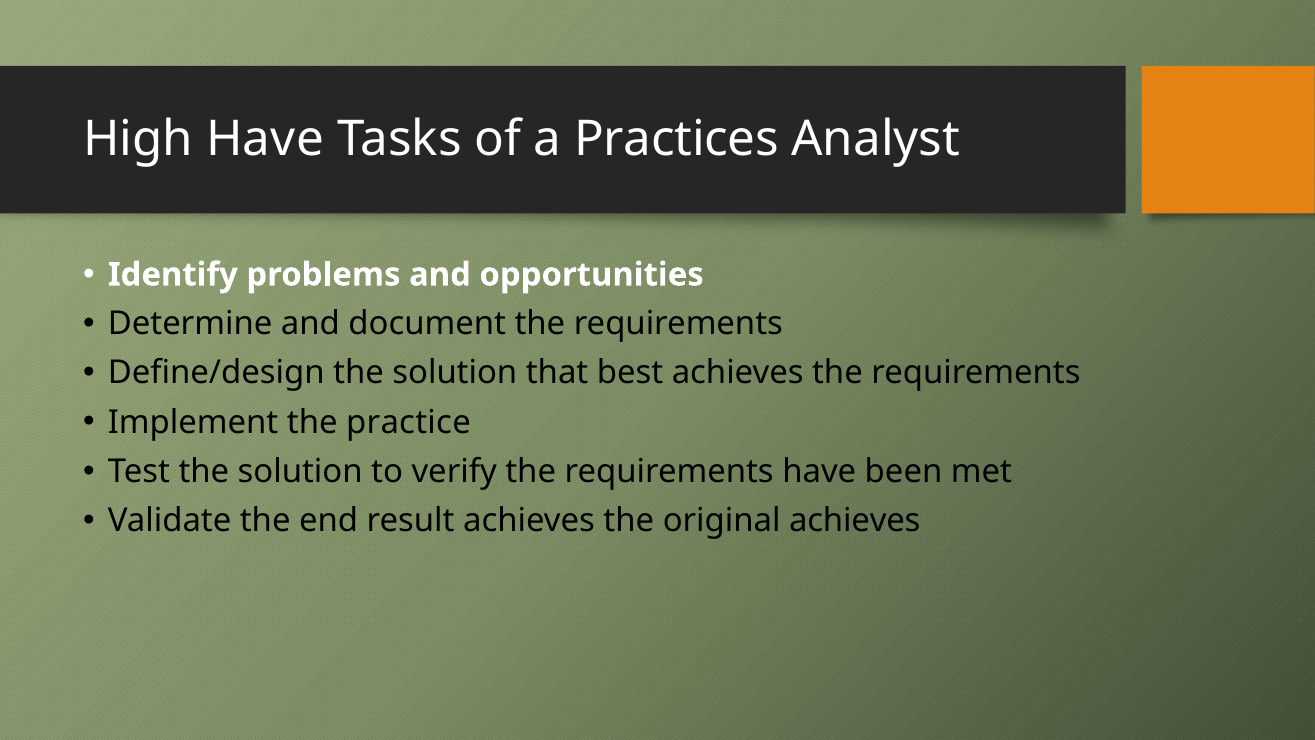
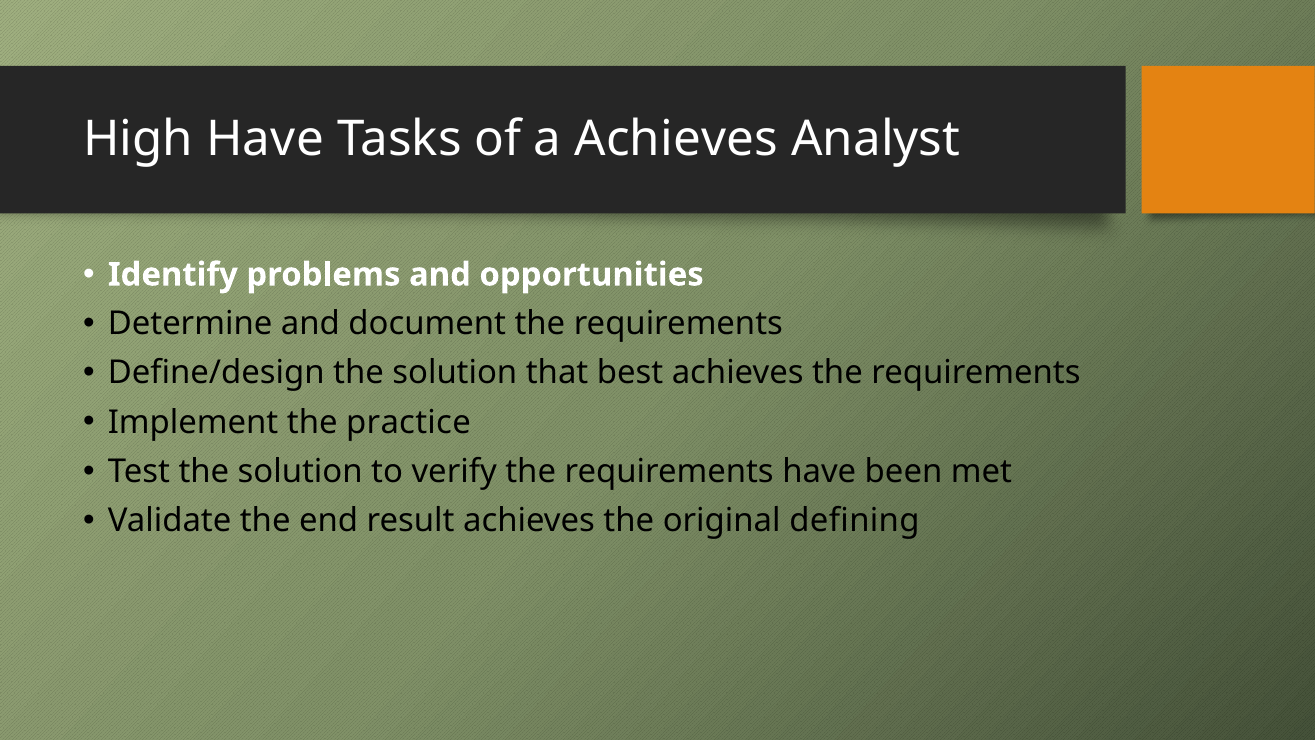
a Practices: Practices -> Achieves (676, 139)
original achieves: achieves -> defining (854, 521)
